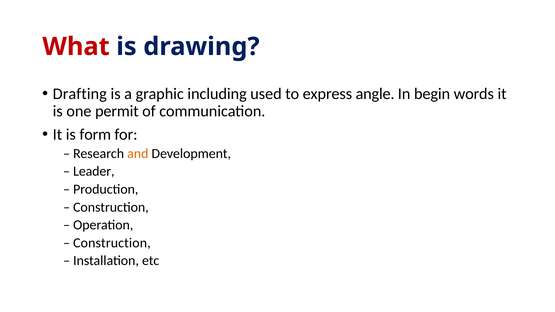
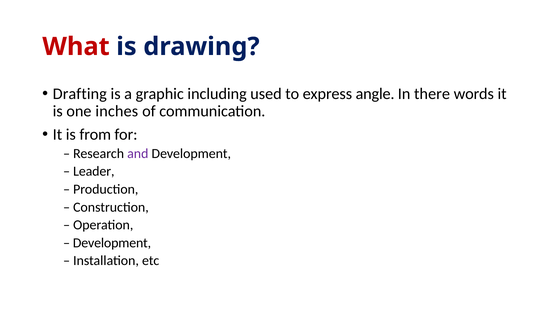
begin: begin -> there (432, 94)
permit: permit -> inches (117, 111)
form: form -> from (95, 134)
and colour: orange -> purple (138, 154)
Construction: Construction -> Development (112, 243)
